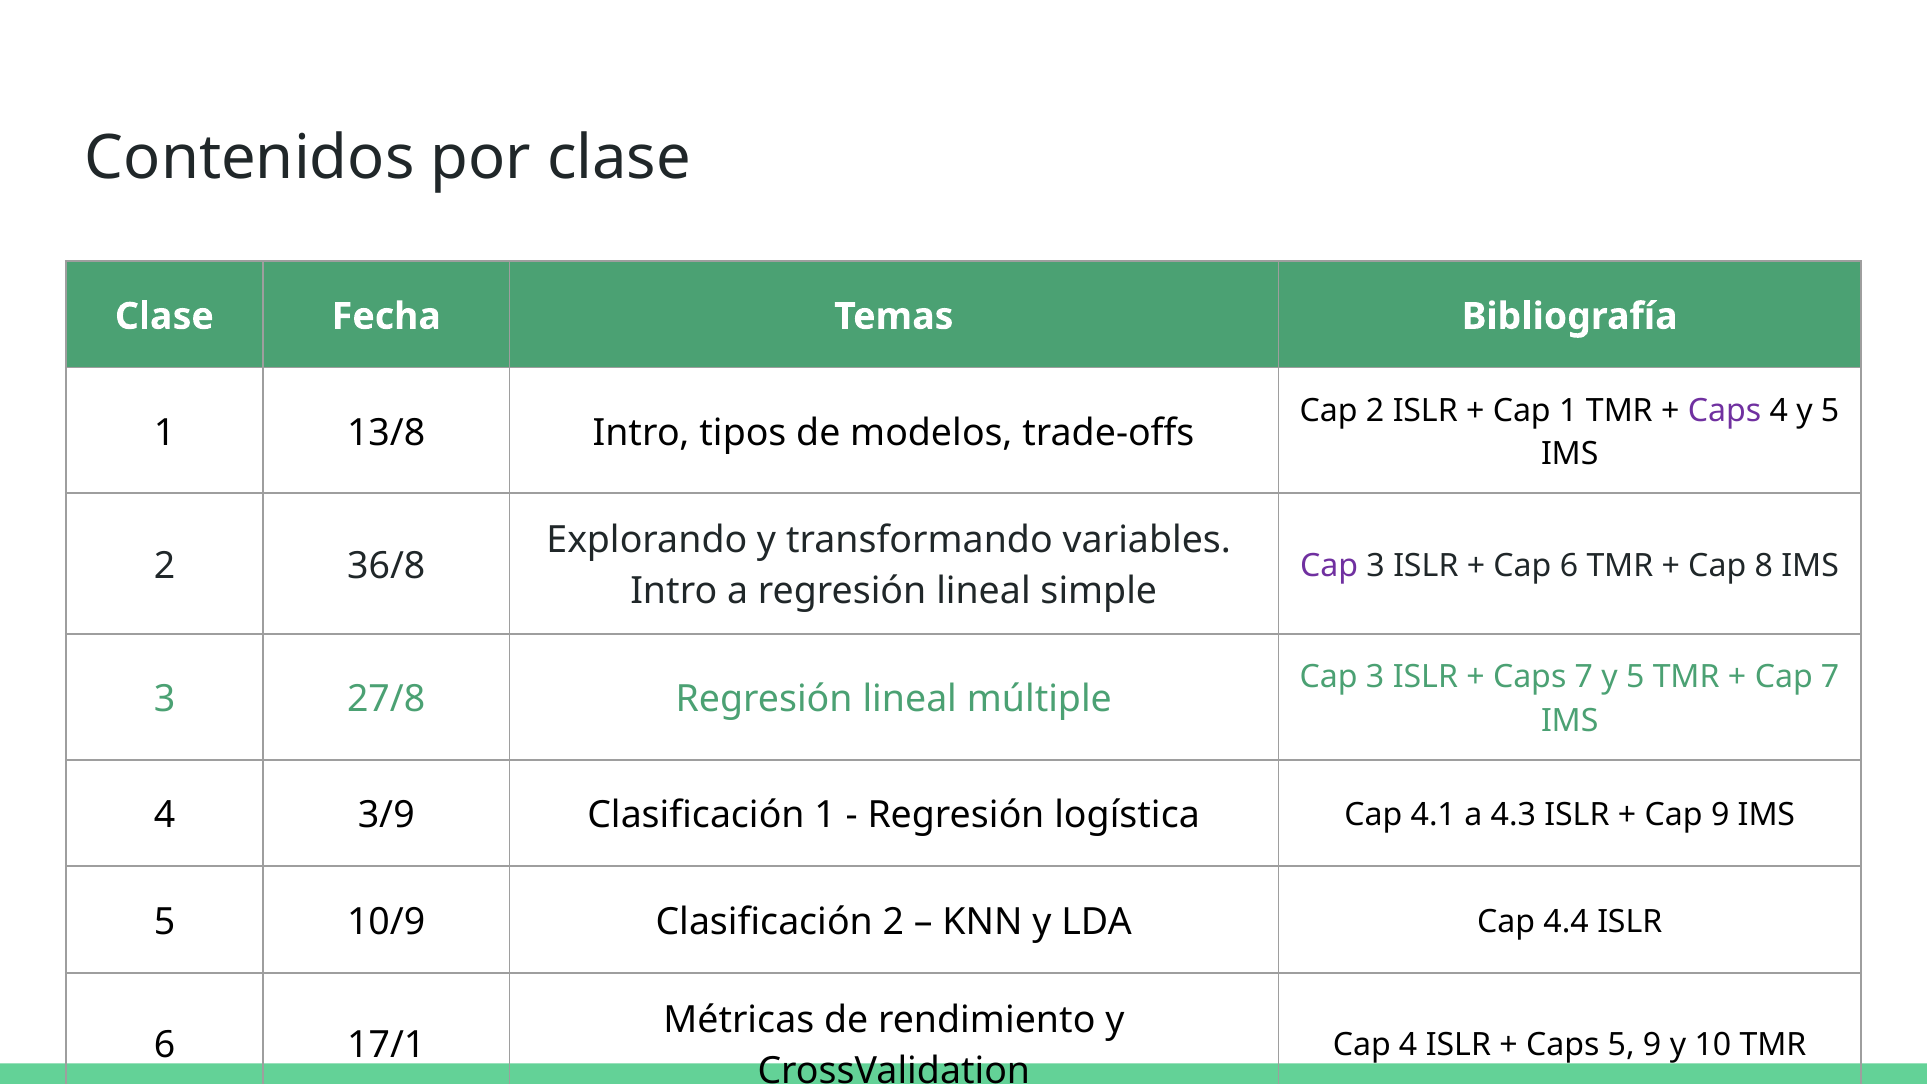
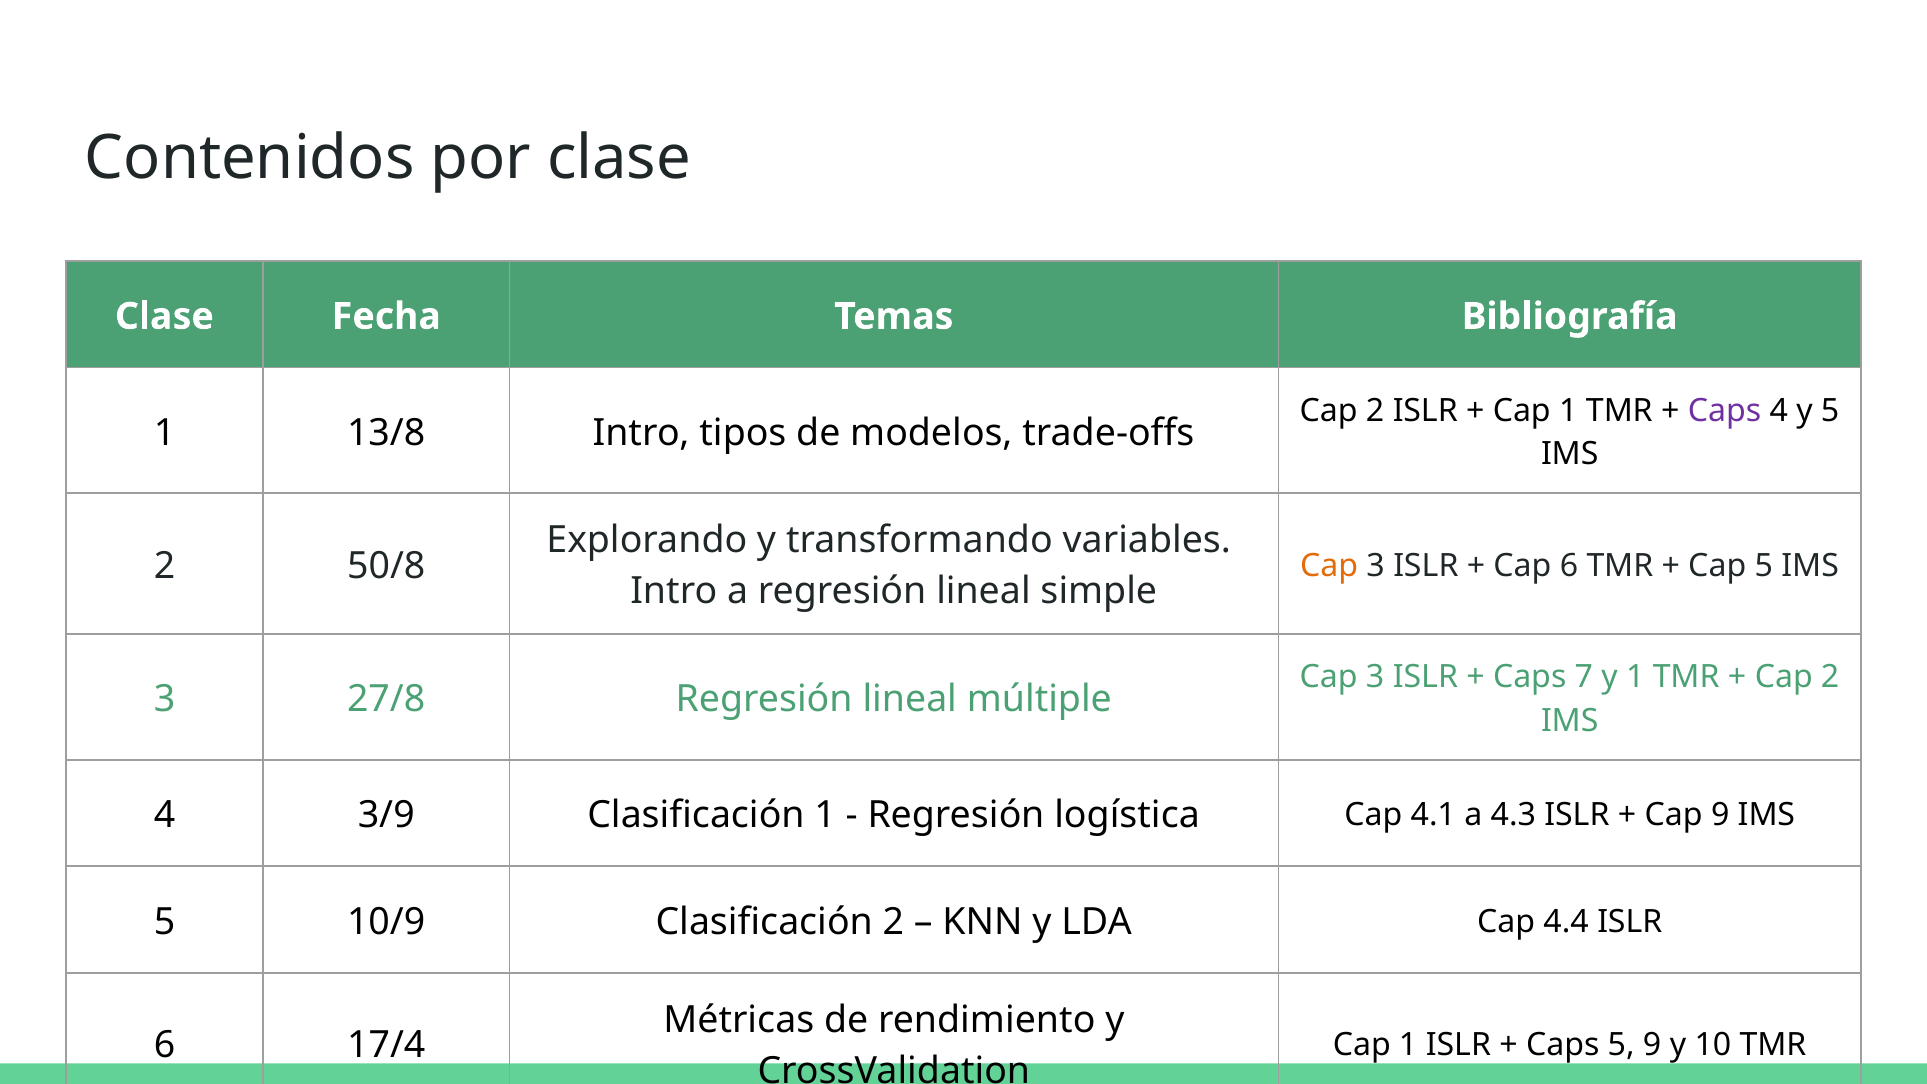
36/8: 36/8 -> 50/8 (386, 566)
Cap colour: purple -> orange (1329, 566)
Cap 8: 8 -> 5 (1764, 566)
7 y 5: 5 -> 1 (1635, 677)
7: 7 -> 2 (1830, 677)
17/1: 17/1 -> 17/4 (386, 1045)
4: 4 -> 1 (1408, 1045)
